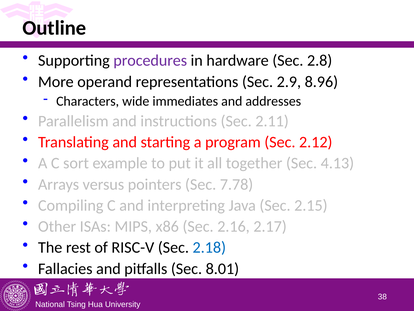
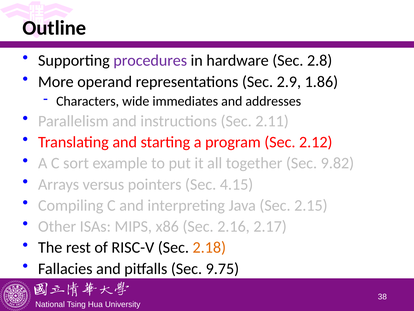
8.96: 8.96 -> 1.86 (321, 82)
4.13: 4.13 -> 9.82 (337, 163)
7.78: 7.78 -> 4.15 (237, 184)
2.18 colour: blue -> orange (209, 247)
8.01: 8.01 -> 9.75 (222, 268)
